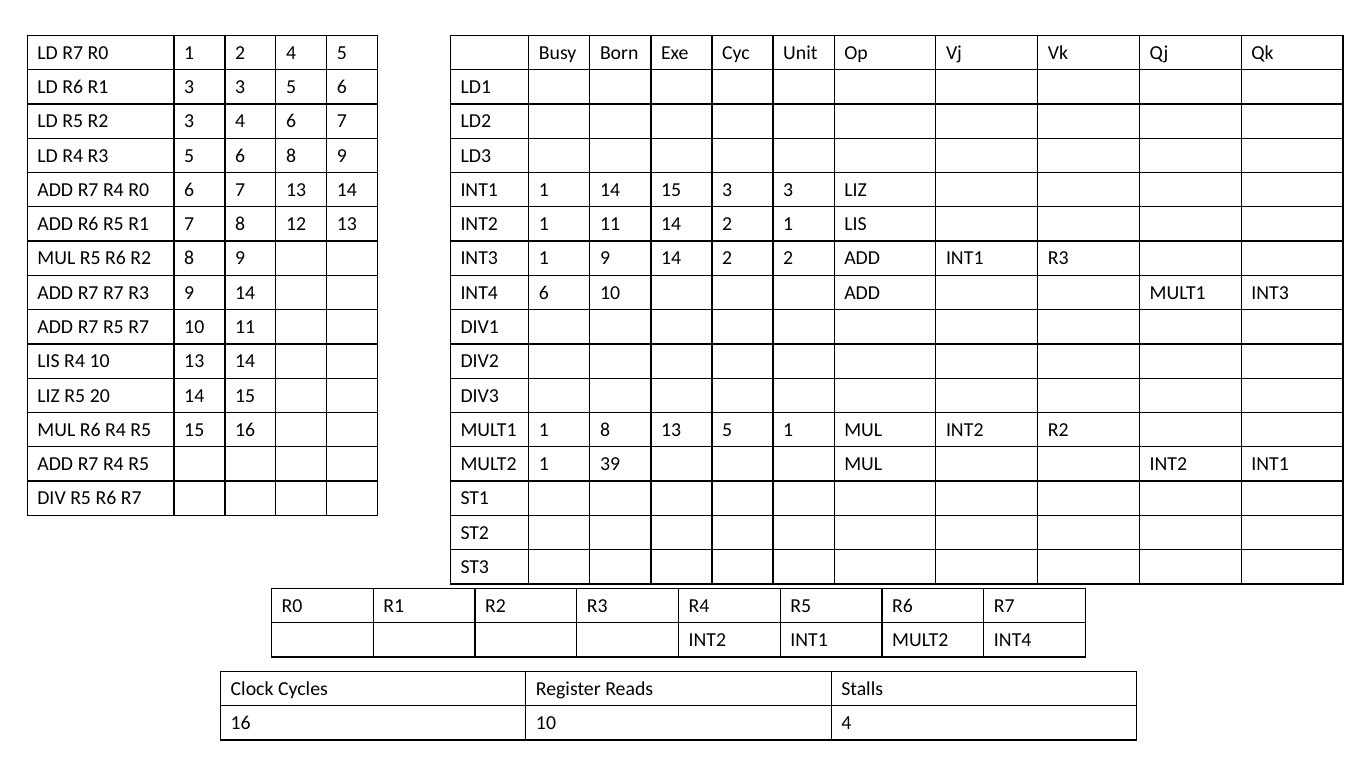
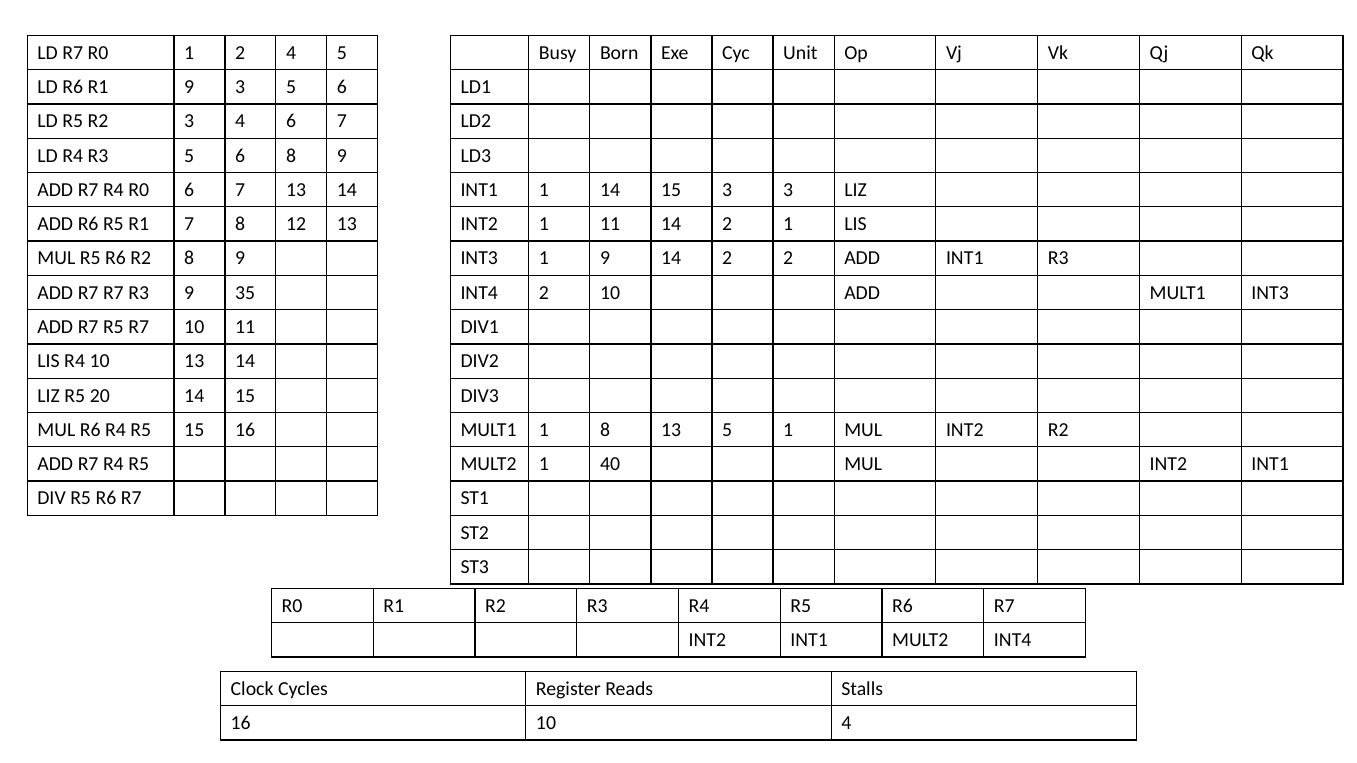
R1 3: 3 -> 9 (189, 87)
R3 9 14: 14 -> 35 (245, 293)
INT4 6: 6 -> 2 (544, 293)
39: 39 -> 40 (610, 464)
